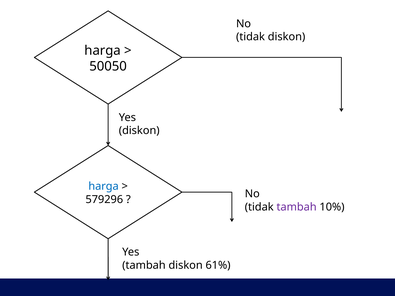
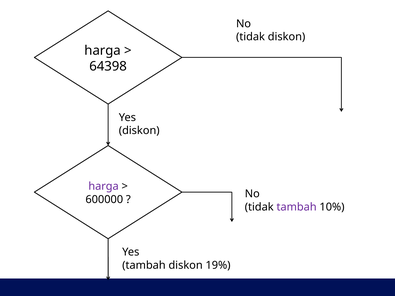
50050: 50050 -> 64398 (108, 66)
harga colour: blue -> purple (104, 186)
579296: 579296 -> 600000 (104, 200)
61%: 61% -> 19% (218, 265)
